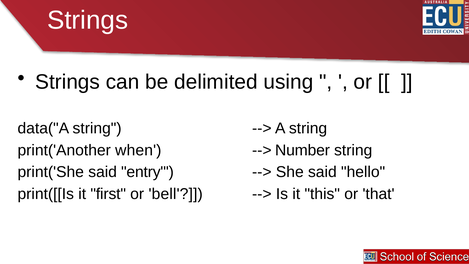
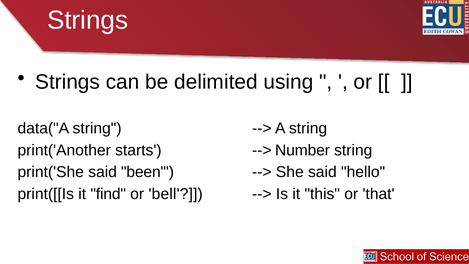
when: when -> starts (138, 150)
entry: entry -> been (147, 172)
first: first -> find (108, 194)
